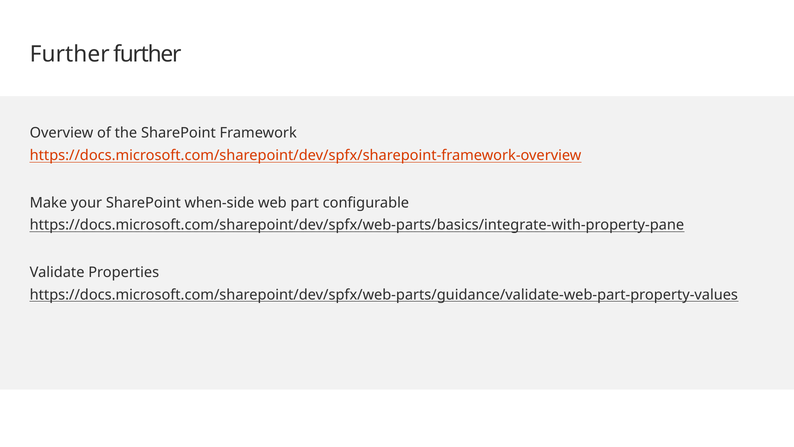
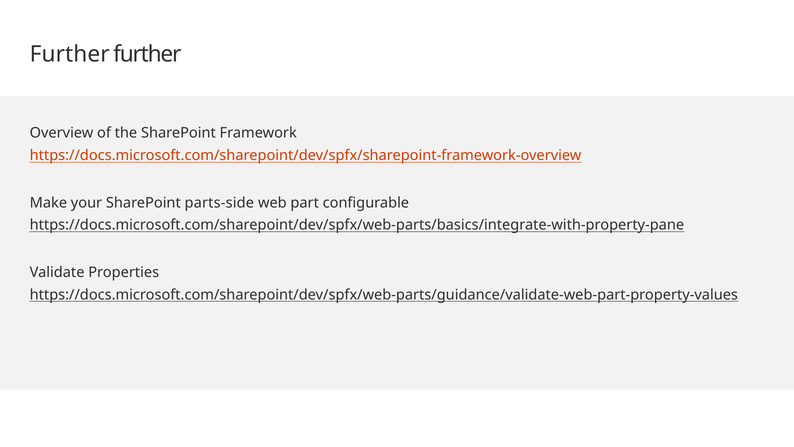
when-side: when-side -> parts-side (219, 203)
